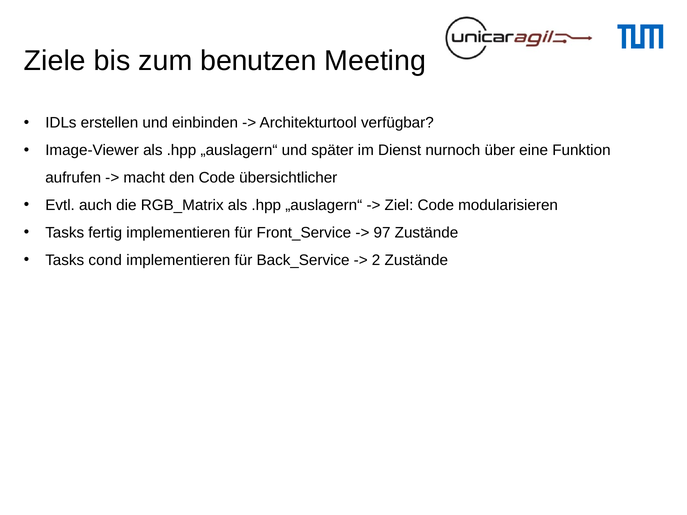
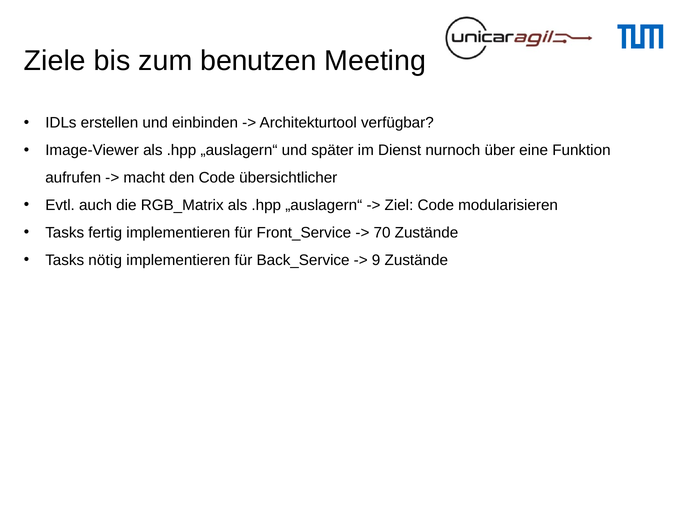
97: 97 -> 70 (382, 233)
cond: cond -> nötig (105, 260)
2: 2 -> 9 (376, 260)
